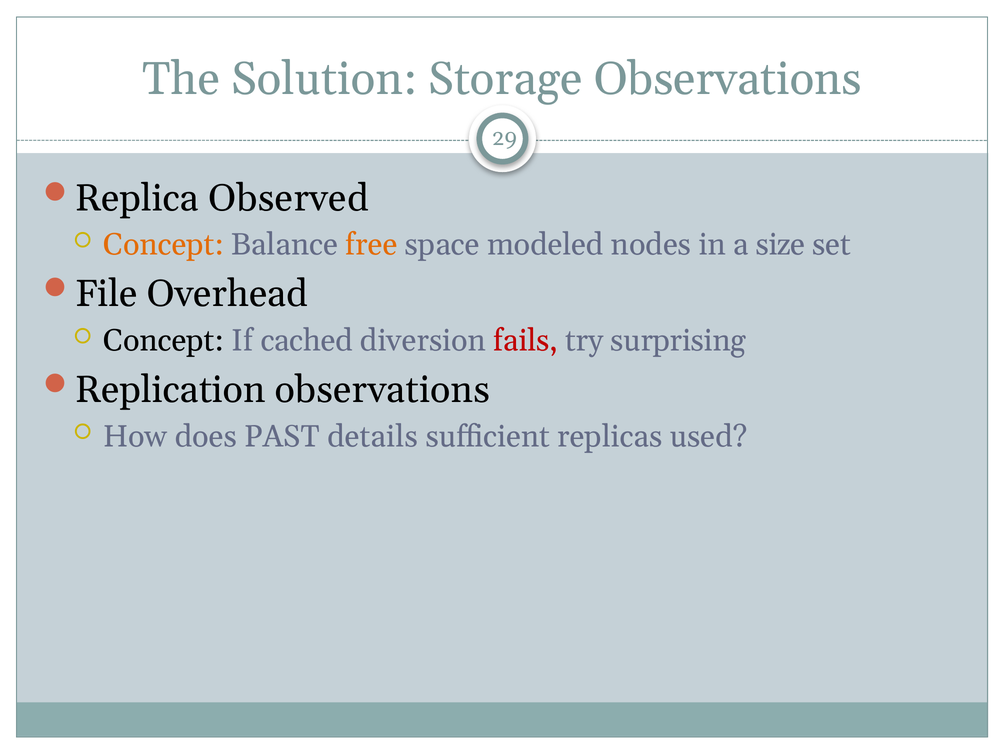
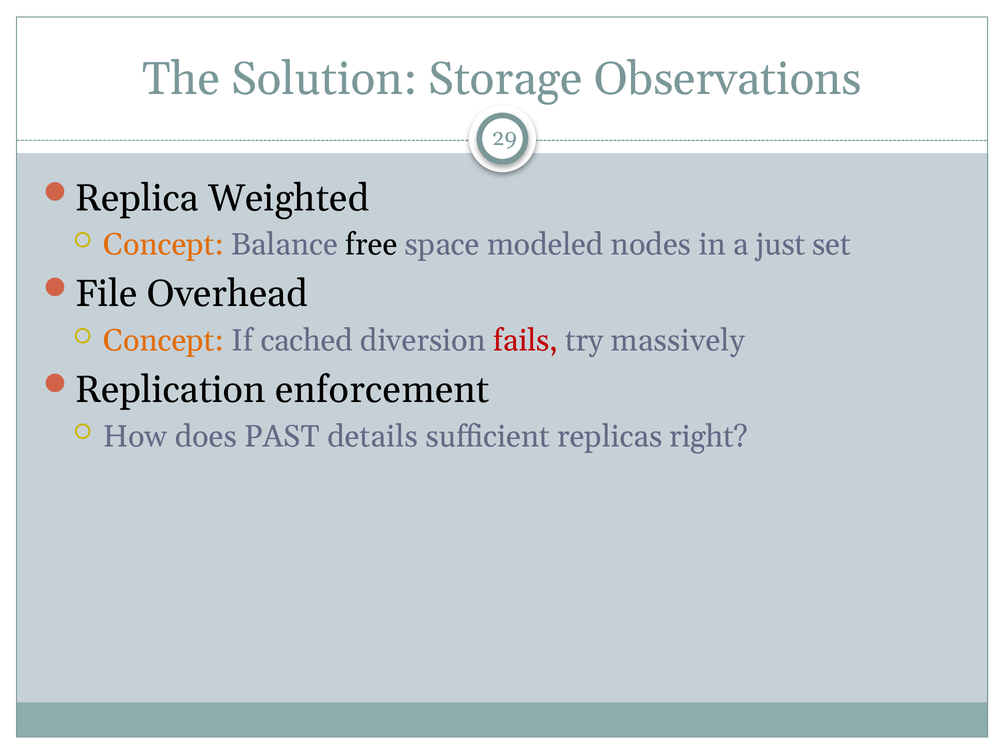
Observed: Observed -> Weighted (289, 198)
free colour: orange -> black (371, 245)
size: size -> just (780, 245)
Concept colour: black -> orange (164, 341)
surprising: surprising -> massively (678, 341)
Replication observations: observations -> enforcement (382, 390)
used: used -> right (709, 436)
